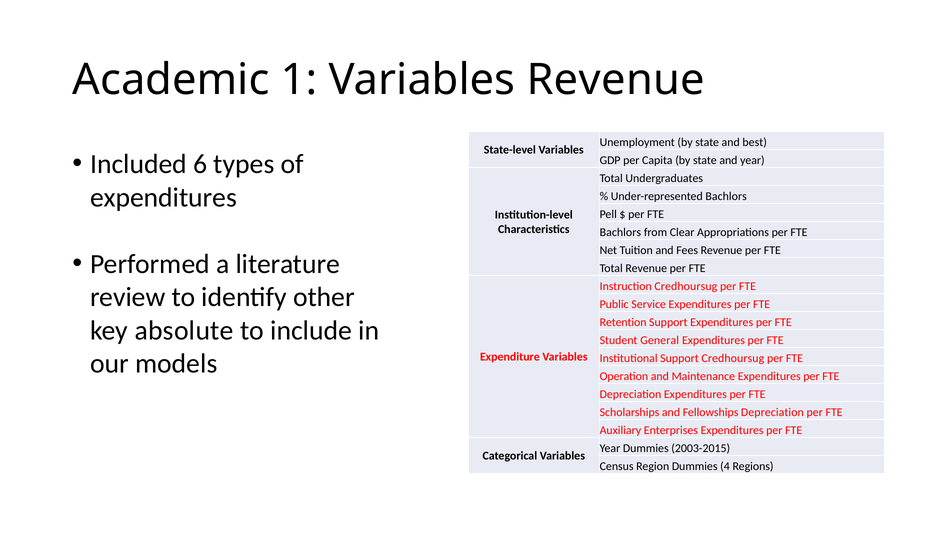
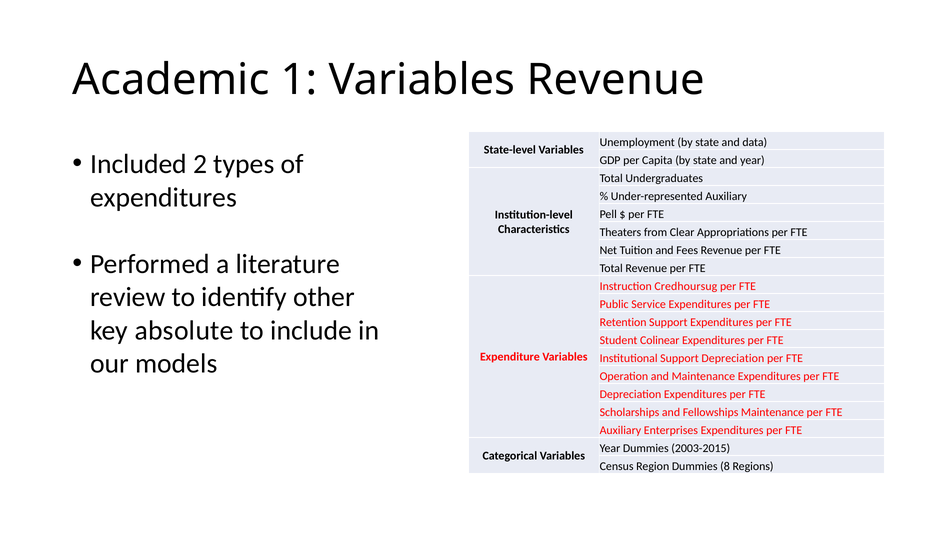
best: best -> data (755, 143)
6: 6 -> 2 (200, 164)
Under-represented Bachlors: Bachlors -> Auxiliary (726, 197)
Bachlors: Bachlors -> Theaters (620, 233)
General: General -> Colinear (660, 341)
Support Credhoursug: Credhoursug -> Depreciation (733, 359)
Fellowships Depreciation: Depreciation -> Maintenance (772, 413)
4: 4 -> 8 (725, 467)
